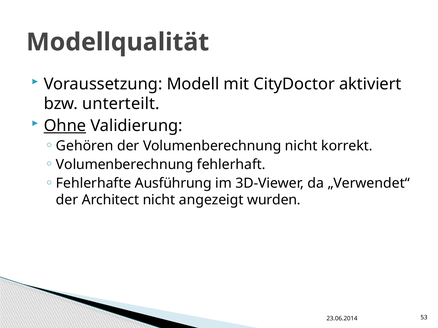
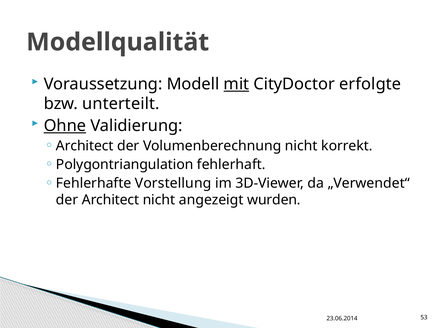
mit underline: none -> present (236, 84)
aktiviert: aktiviert -> erfolgte (370, 84)
Gehören: Gehören -> Architect (85, 146)
Volumenberechnung: Volumenberechnung -> Polygontriangulation (125, 165)
Ausführung: Ausführung -> Vorstellung (173, 184)
